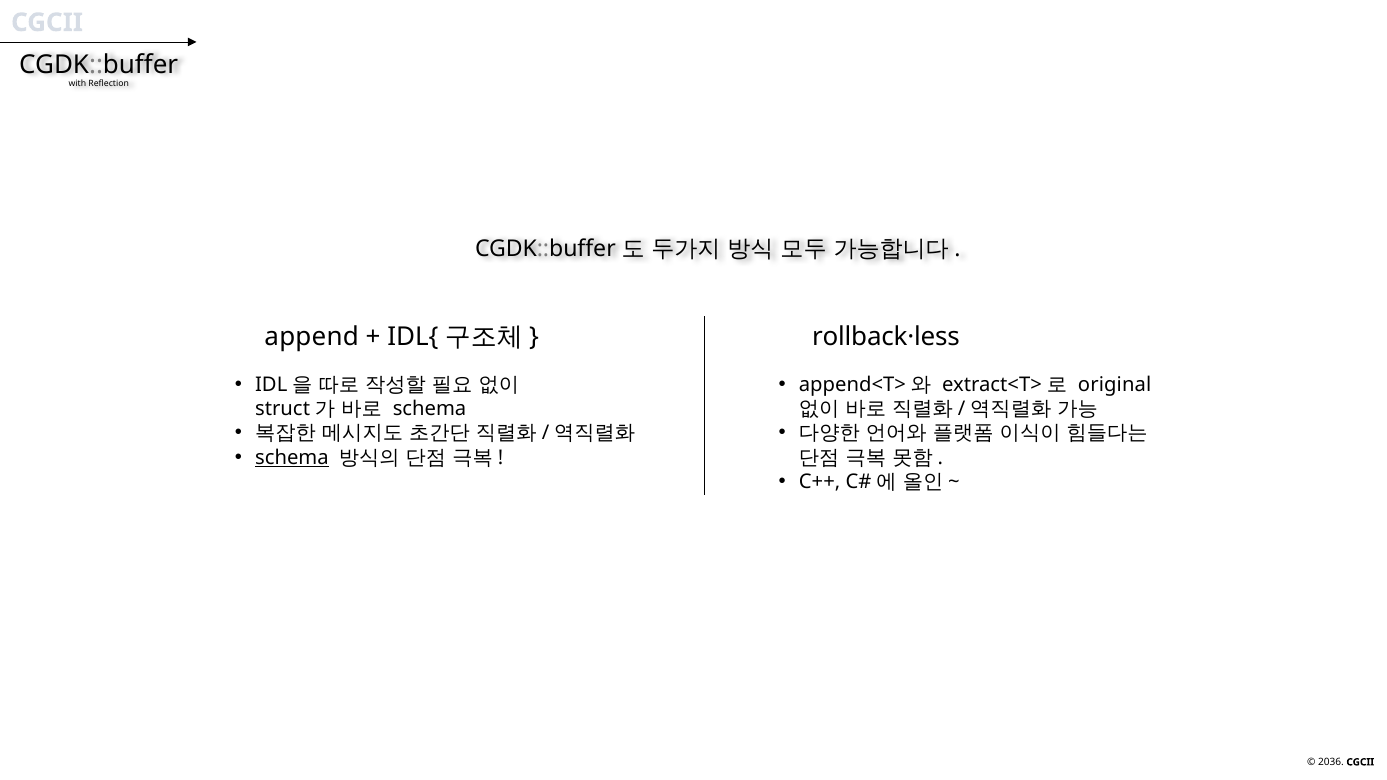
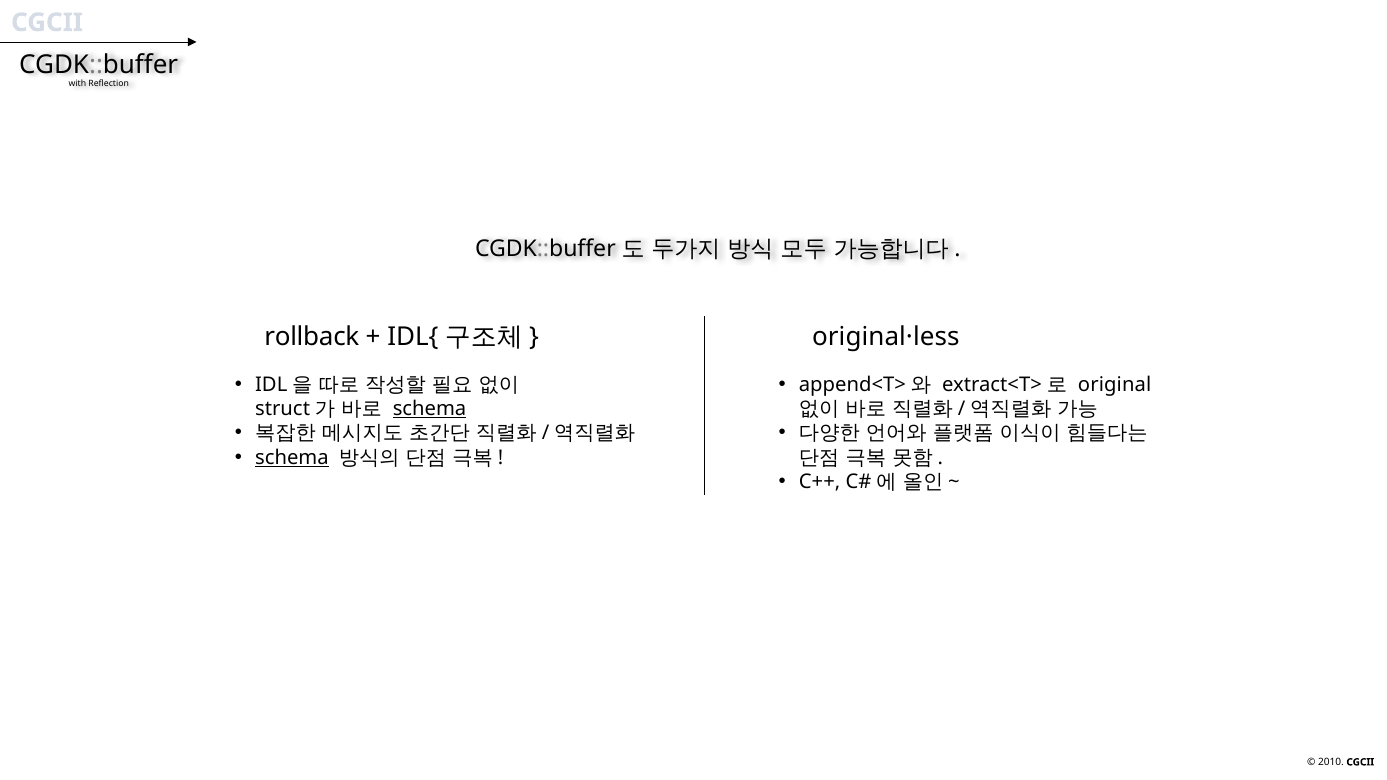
append: append -> rollback (312, 337)
rollback·less: rollback·less -> original·less (886, 337)
schema underline: none -> present (430, 409)
2036: 2036 -> 2010 (1331, 762)
